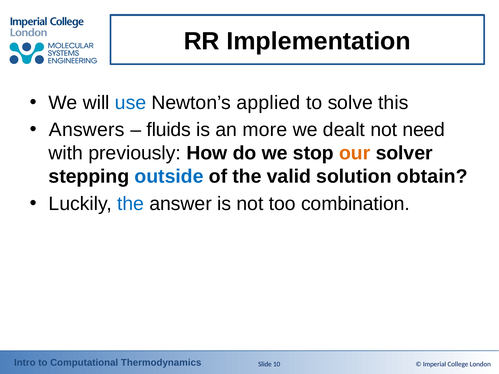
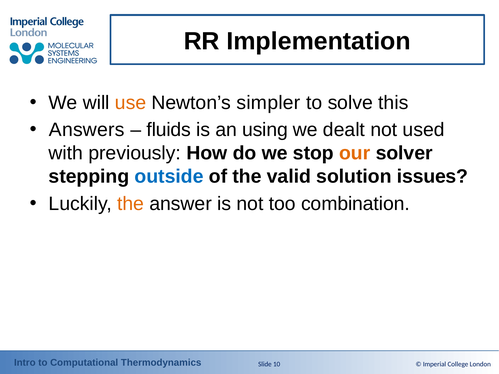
use colour: blue -> orange (131, 103)
applied: applied -> simpler (268, 103)
more: more -> using (265, 130)
need: need -> used (424, 130)
obtain: obtain -> issues (433, 177)
the colour: blue -> orange (131, 204)
